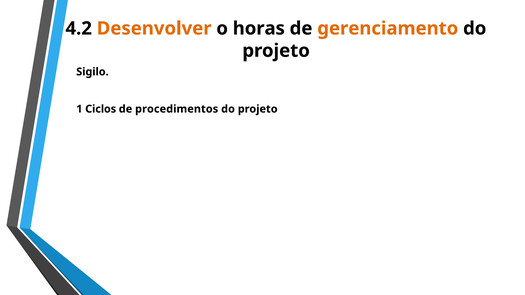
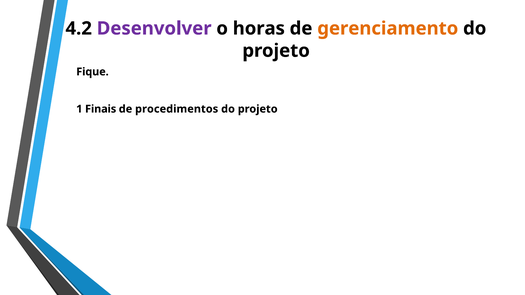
Desenvolver colour: orange -> purple (154, 28)
Sigilo: Sigilo -> Fique (92, 72)
Ciclos: Ciclos -> Finais (101, 109)
